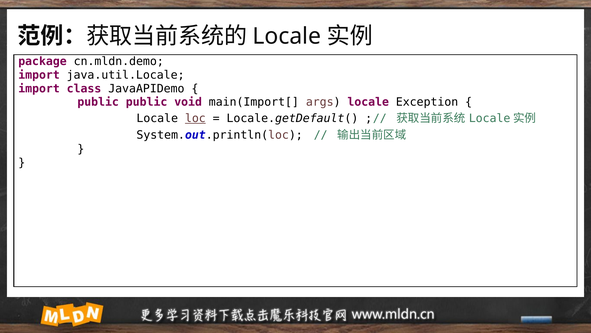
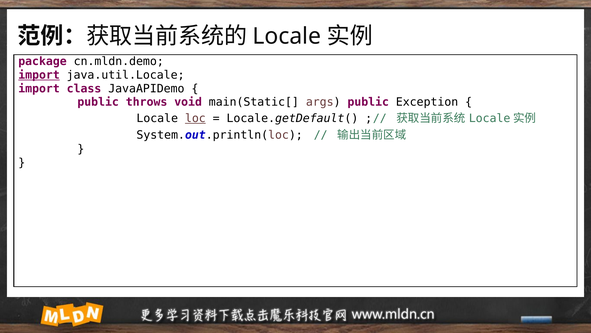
import underline: none -> present (39, 75)
public public: public -> throws (147, 102)
main(Import[: main(Import[ -> main(Static[ (254, 102)
args locale: locale -> public (368, 102)
